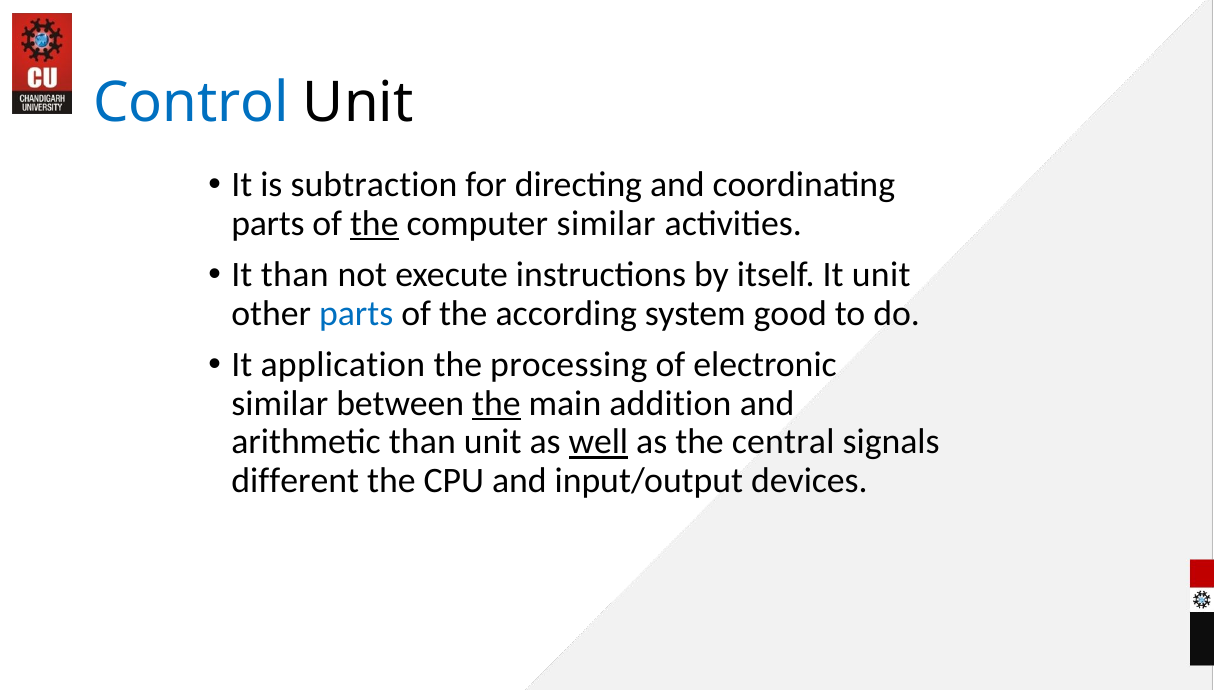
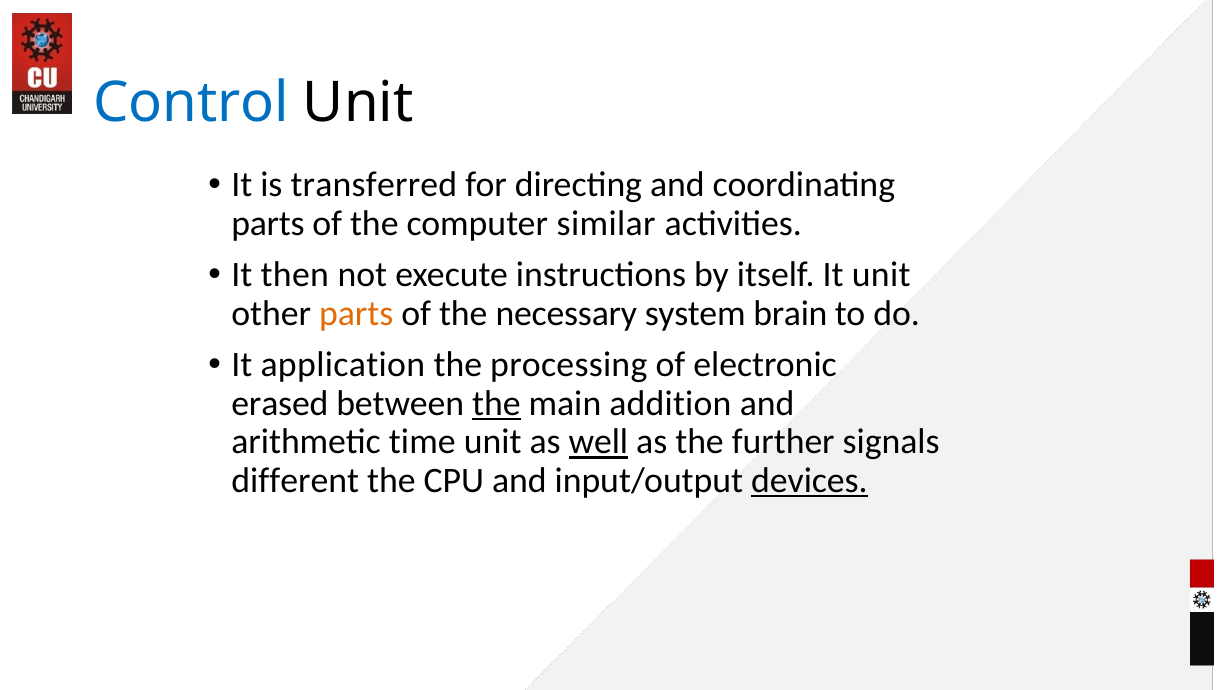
subtraction: subtraction -> transferred (374, 185)
the underline: present -> none (374, 223)
It than: than -> then (295, 275)
parts colour: blue -> orange (356, 313)
according: according -> necessary (566, 313)
good: good -> brain (790, 313)
similar: similar -> erased (280, 403)
arithmetic than: than -> time (422, 442)
central: central -> further (783, 442)
devices underline: none -> present (809, 481)
